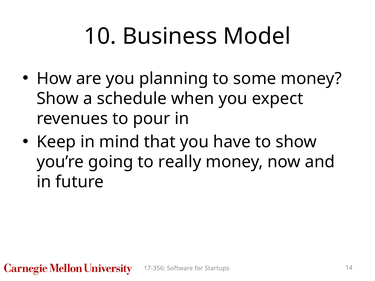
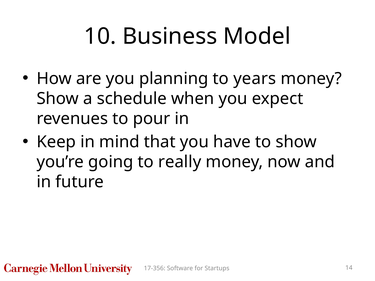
some: some -> years (255, 79)
